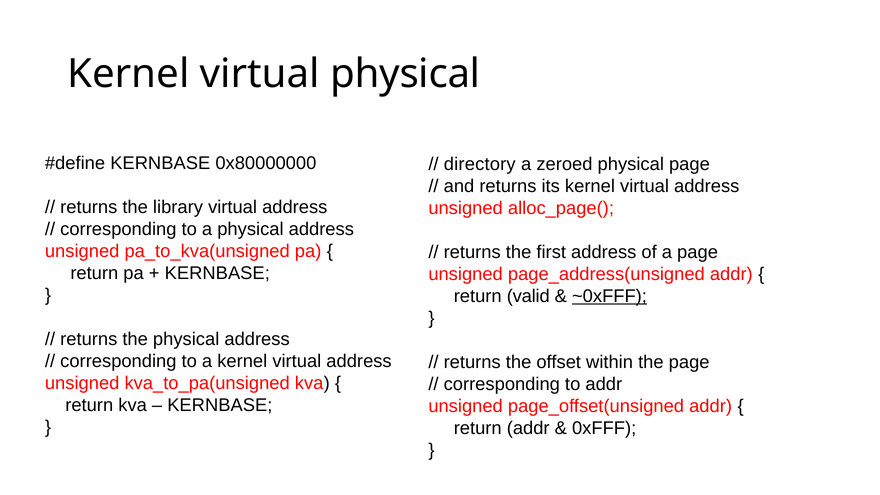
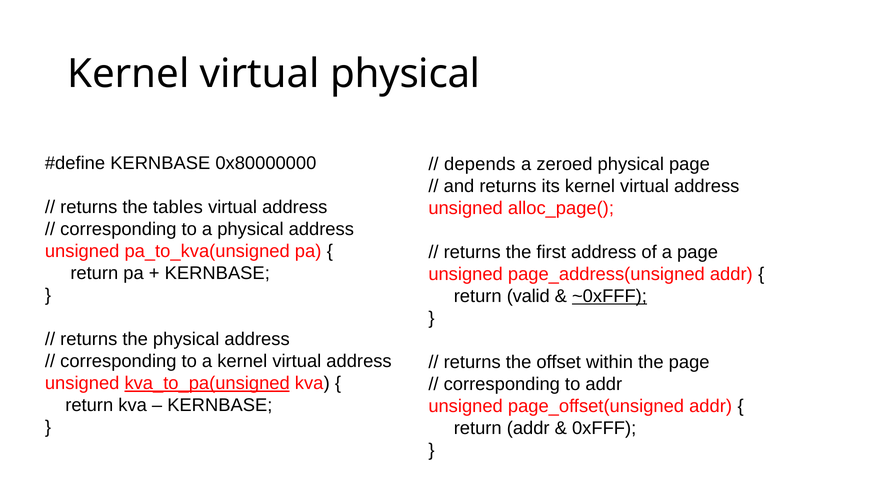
directory: directory -> depends (480, 164)
library: library -> tables (178, 207)
kva_to_pa(unsigned underline: none -> present (207, 383)
